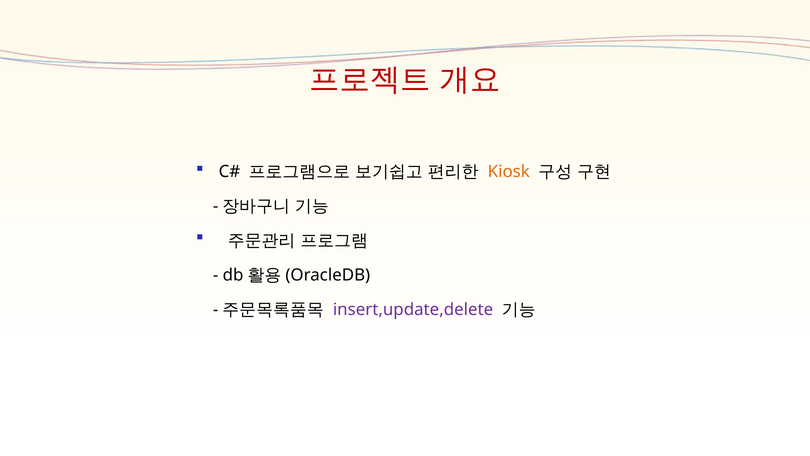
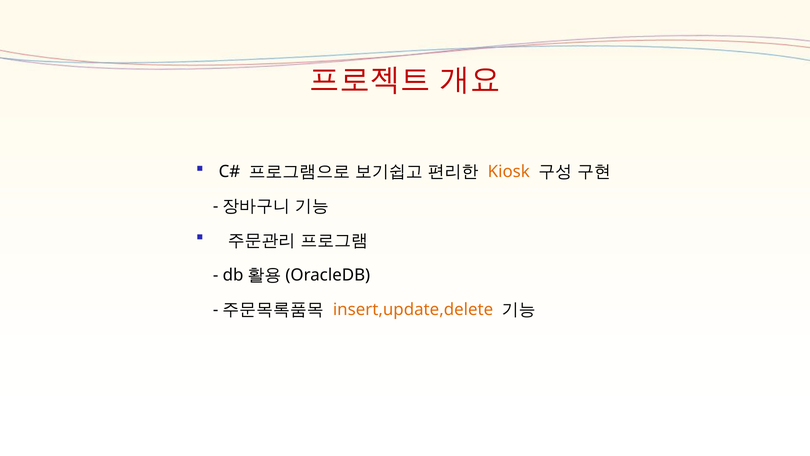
insert,update,delete colour: purple -> orange (413, 309)
